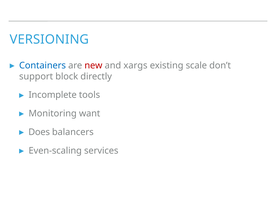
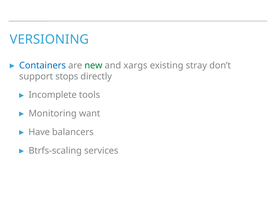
new colour: red -> green (93, 65)
scale: scale -> stray (196, 65)
block: block -> stops (67, 76)
Does: Does -> Have (39, 132)
Even-scaling: Even-scaling -> Btrfs-scaling (55, 151)
